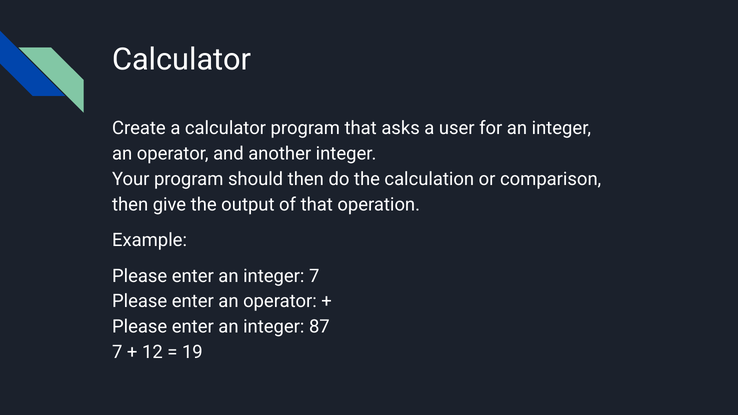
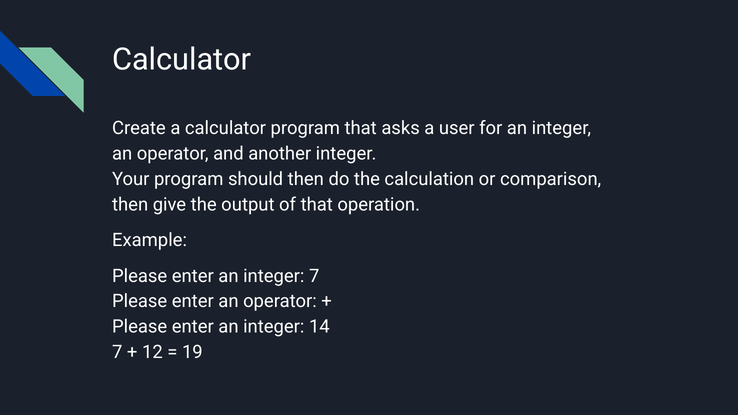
87: 87 -> 14 (319, 327)
